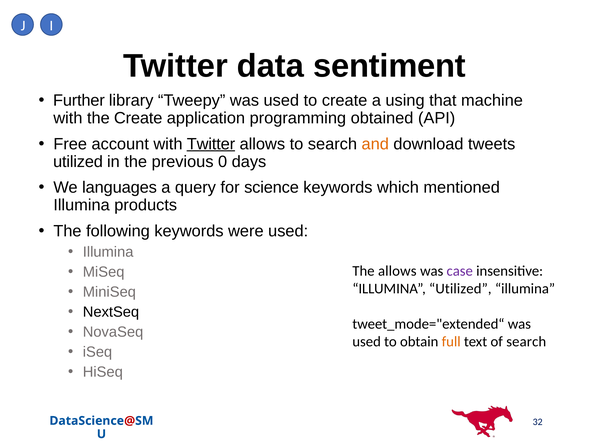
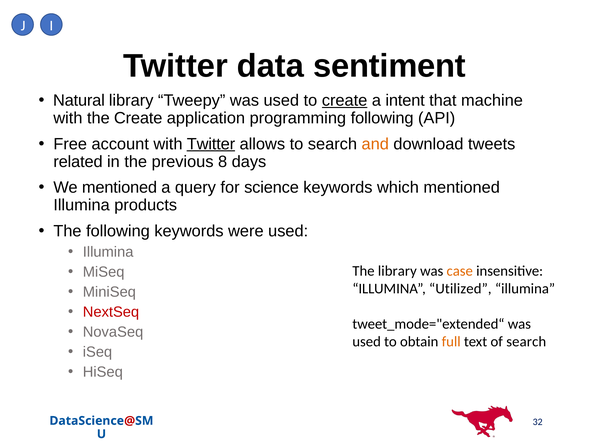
Further: Further -> Natural (79, 100)
create underline: none -> present (345, 100)
using: using -> intent (405, 100)
programming obtained: obtained -> following (382, 118)
utilized: utilized -> related (78, 162)
0: 0 -> 8 (223, 162)
We languages: languages -> mentioned (120, 187)
The allows: allows -> library (397, 271)
case colour: purple -> orange (460, 271)
NextSeq colour: black -> red (111, 312)
